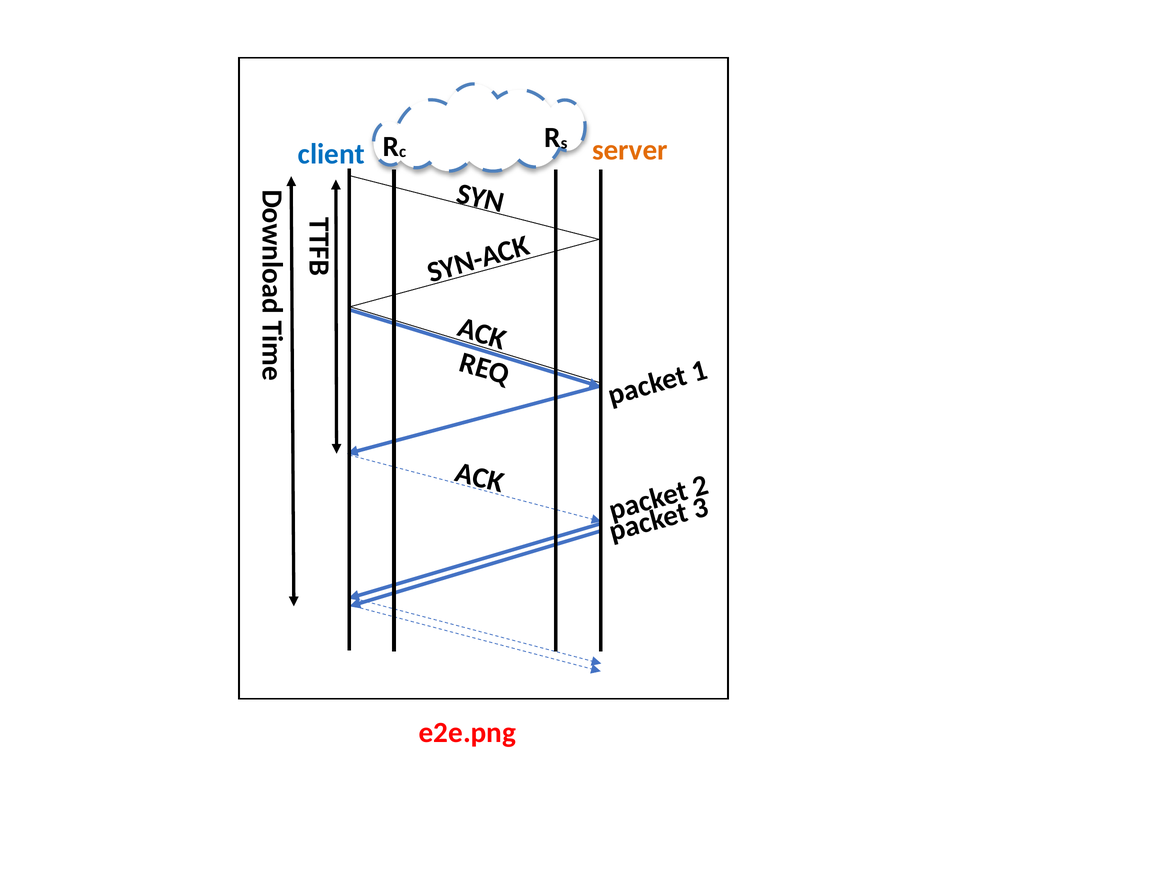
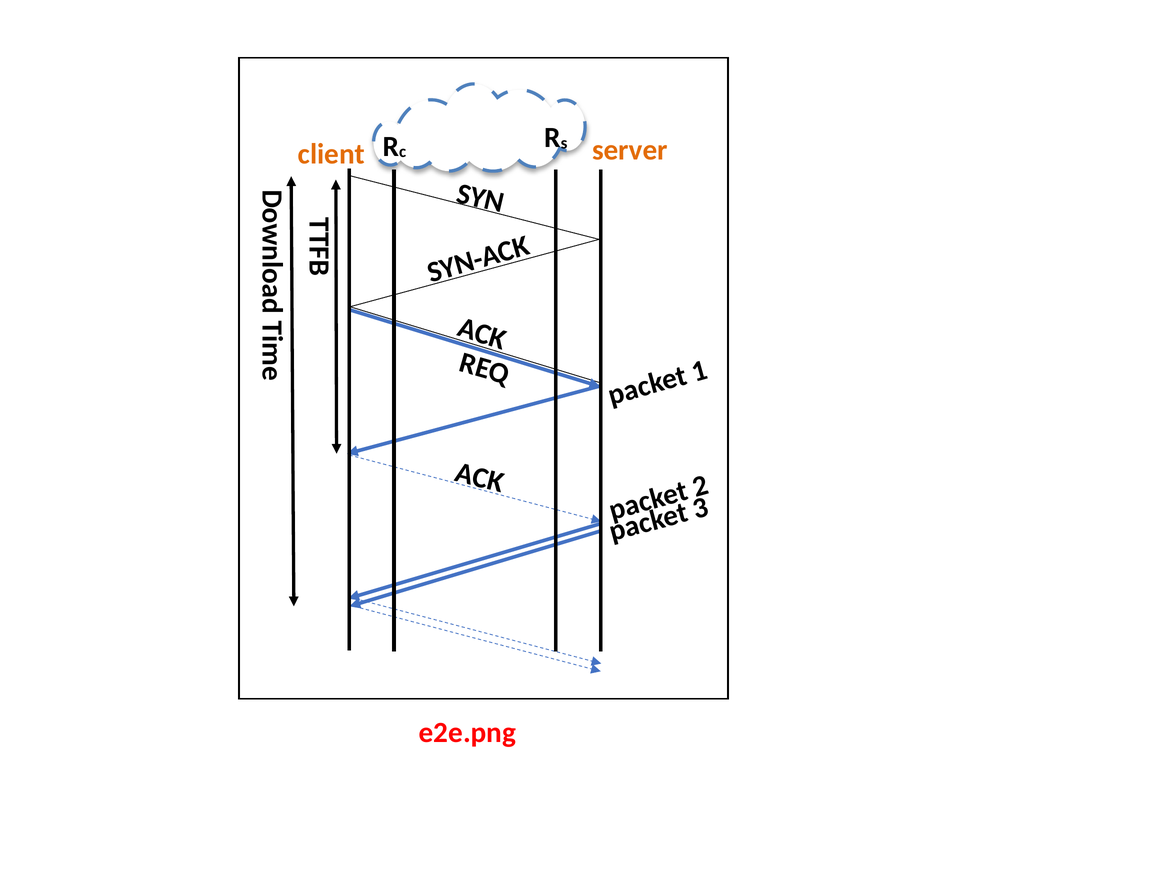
client colour: blue -> orange (331, 154)
